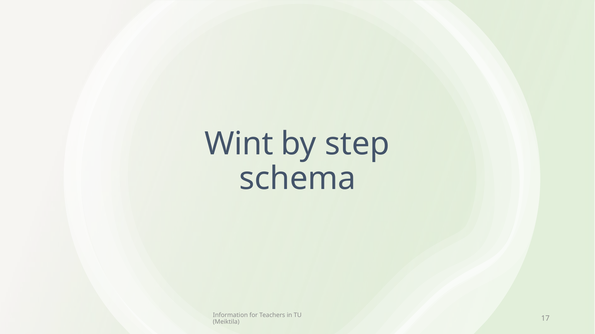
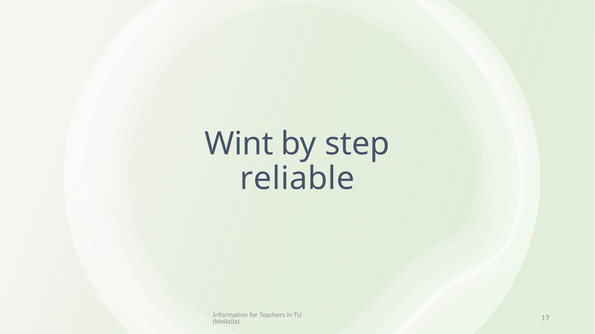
schema: schema -> reliable (297, 179)
